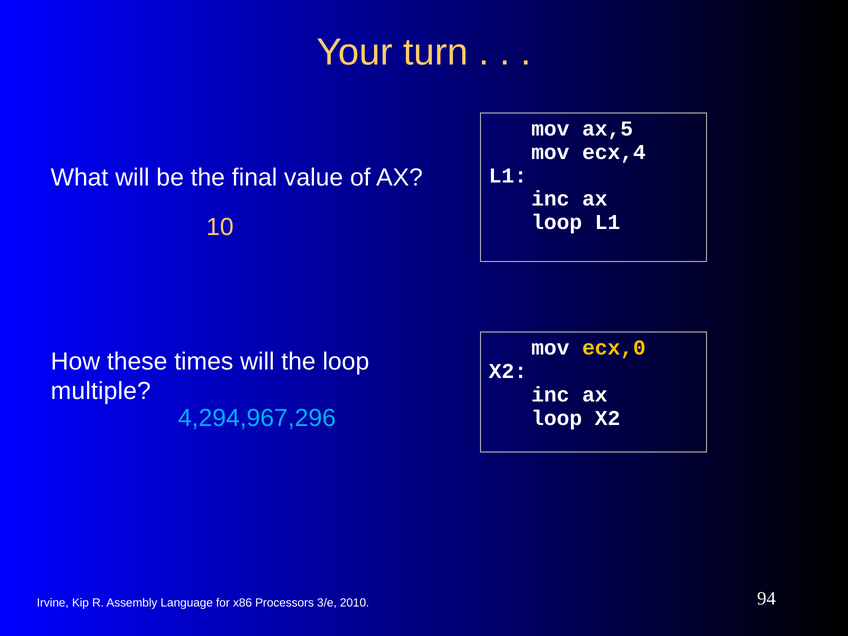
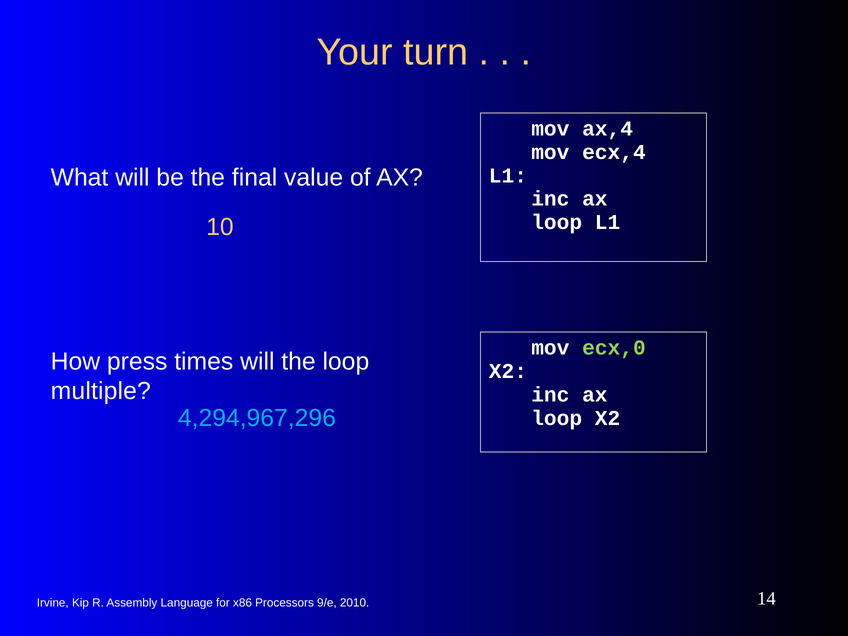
ax,5: ax,5 -> ax,4 (608, 129)
ecx,0 colour: yellow -> light green (614, 348)
these: these -> press (137, 361)
3/e: 3/e -> 9/e (327, 603)
94: 94 -> 14 (766, 598)
